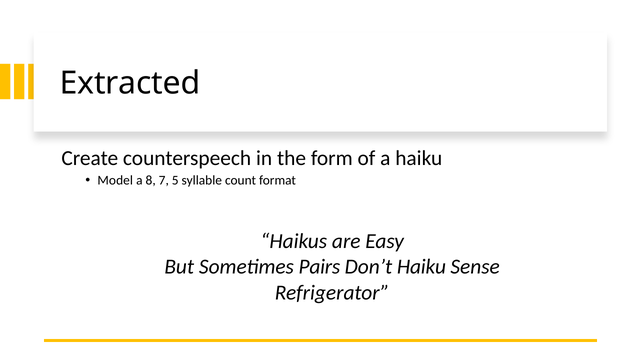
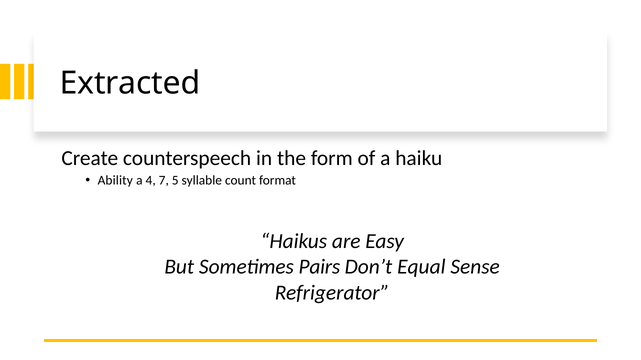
Model: Model -> Ability (115, 180)
8: 8 -> 4 (151, 180)
Don’t Haiku: Haiku -> Equal (421, 267)
